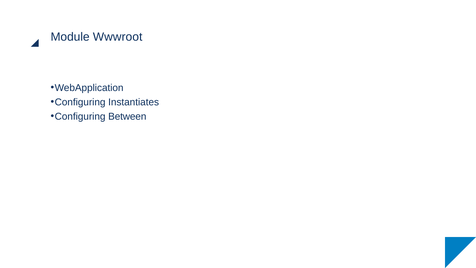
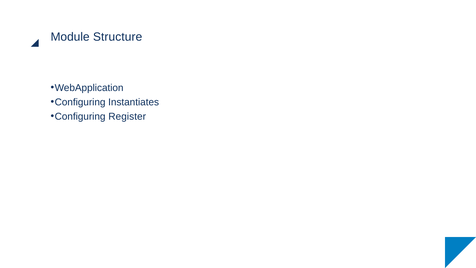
Wwwroot: Wwwroot -> Structure (118, 37)
Between: Between -> Register (127, 116)
